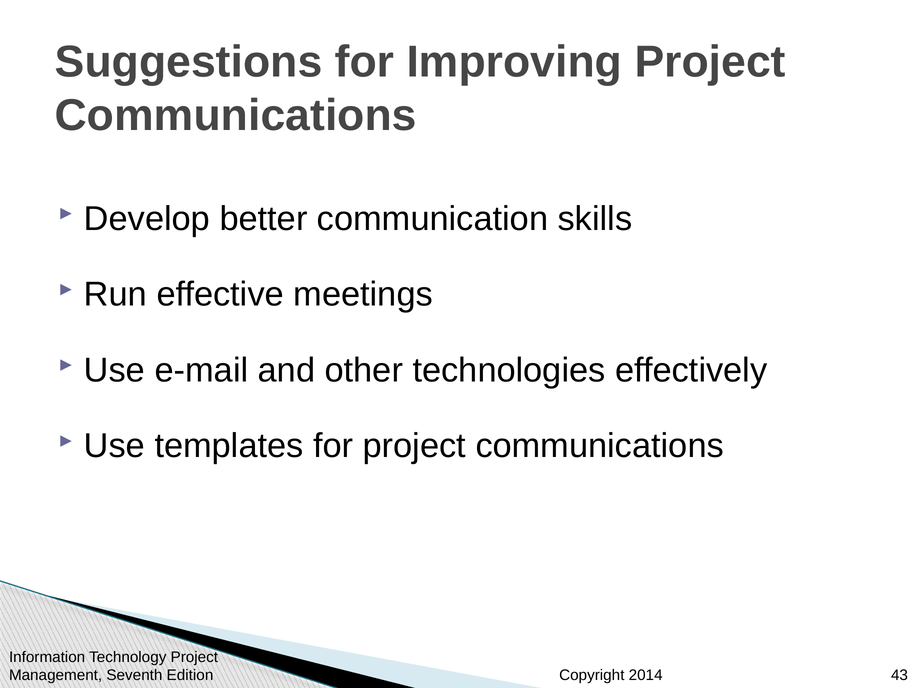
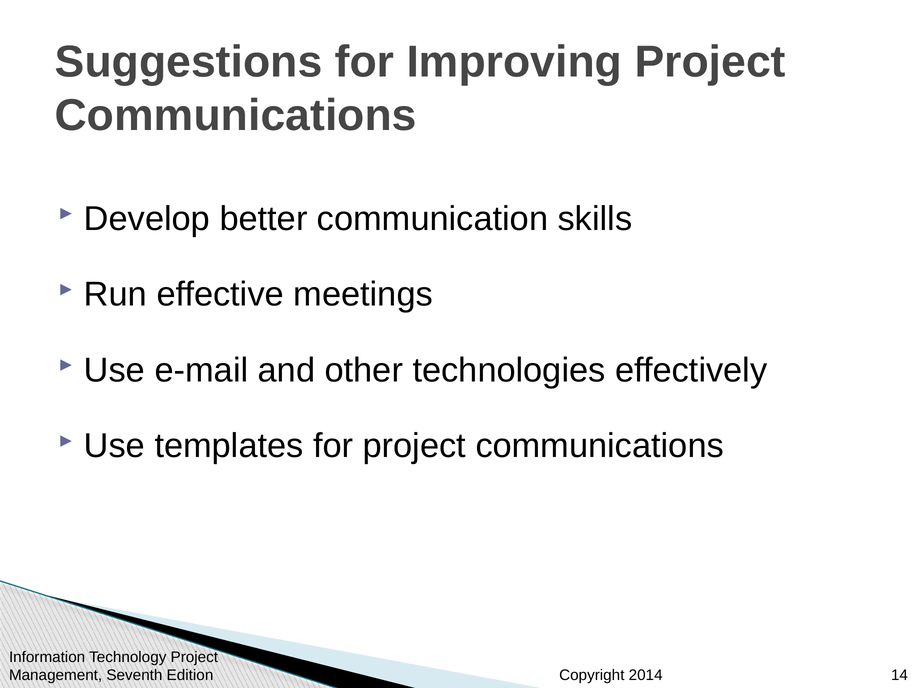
43: 43 -> 14 (899, 675)
